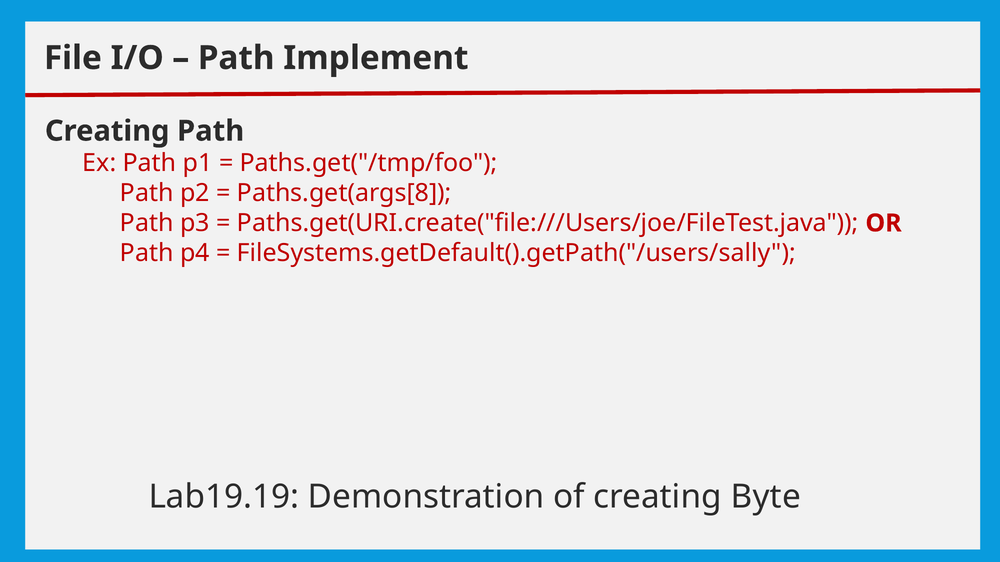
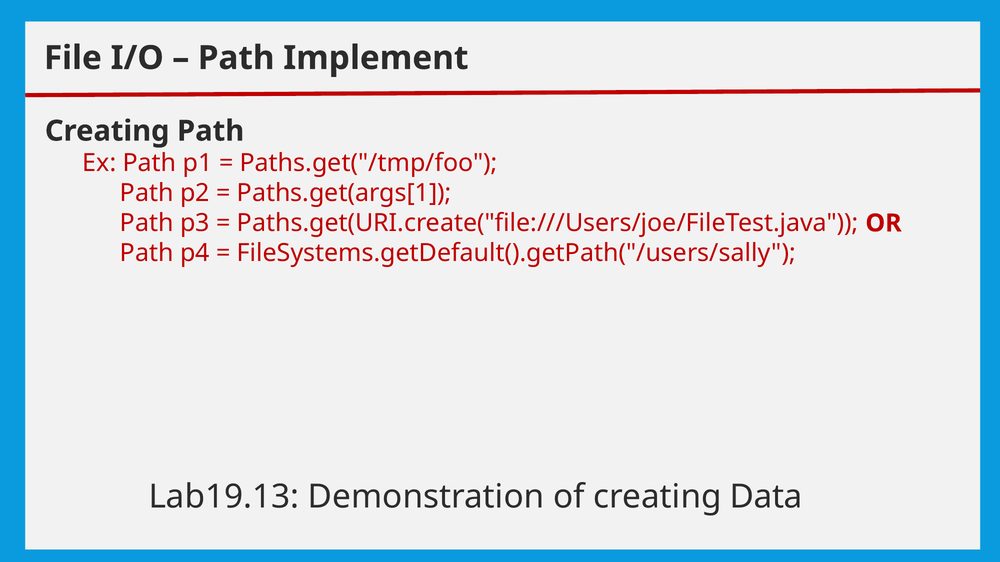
Paths.get(args[8: Paths.get(args[8 -> Paths.get(args[1 (344, 193)
Lab19.19: Lab19.19 -> Lab19.13 (224, 497)
Byte: Byte -> Data (766, 497)
